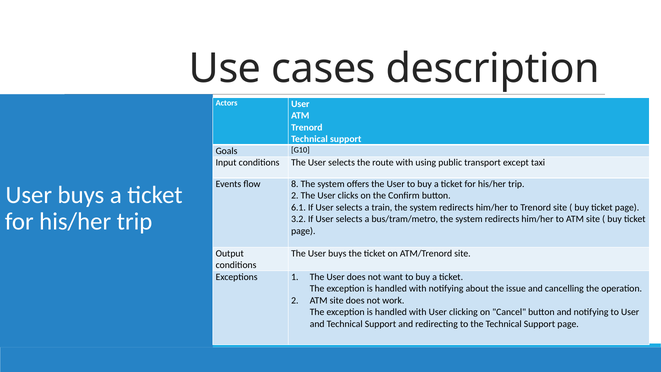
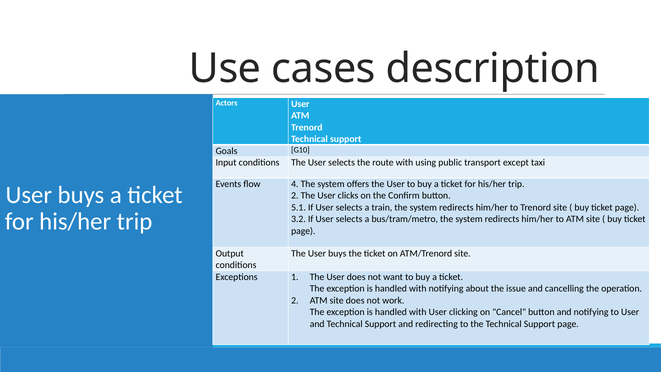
8: 8 -> 4 (295, 184)
6.1: 6.1 -> 5.1 (298, 207)
